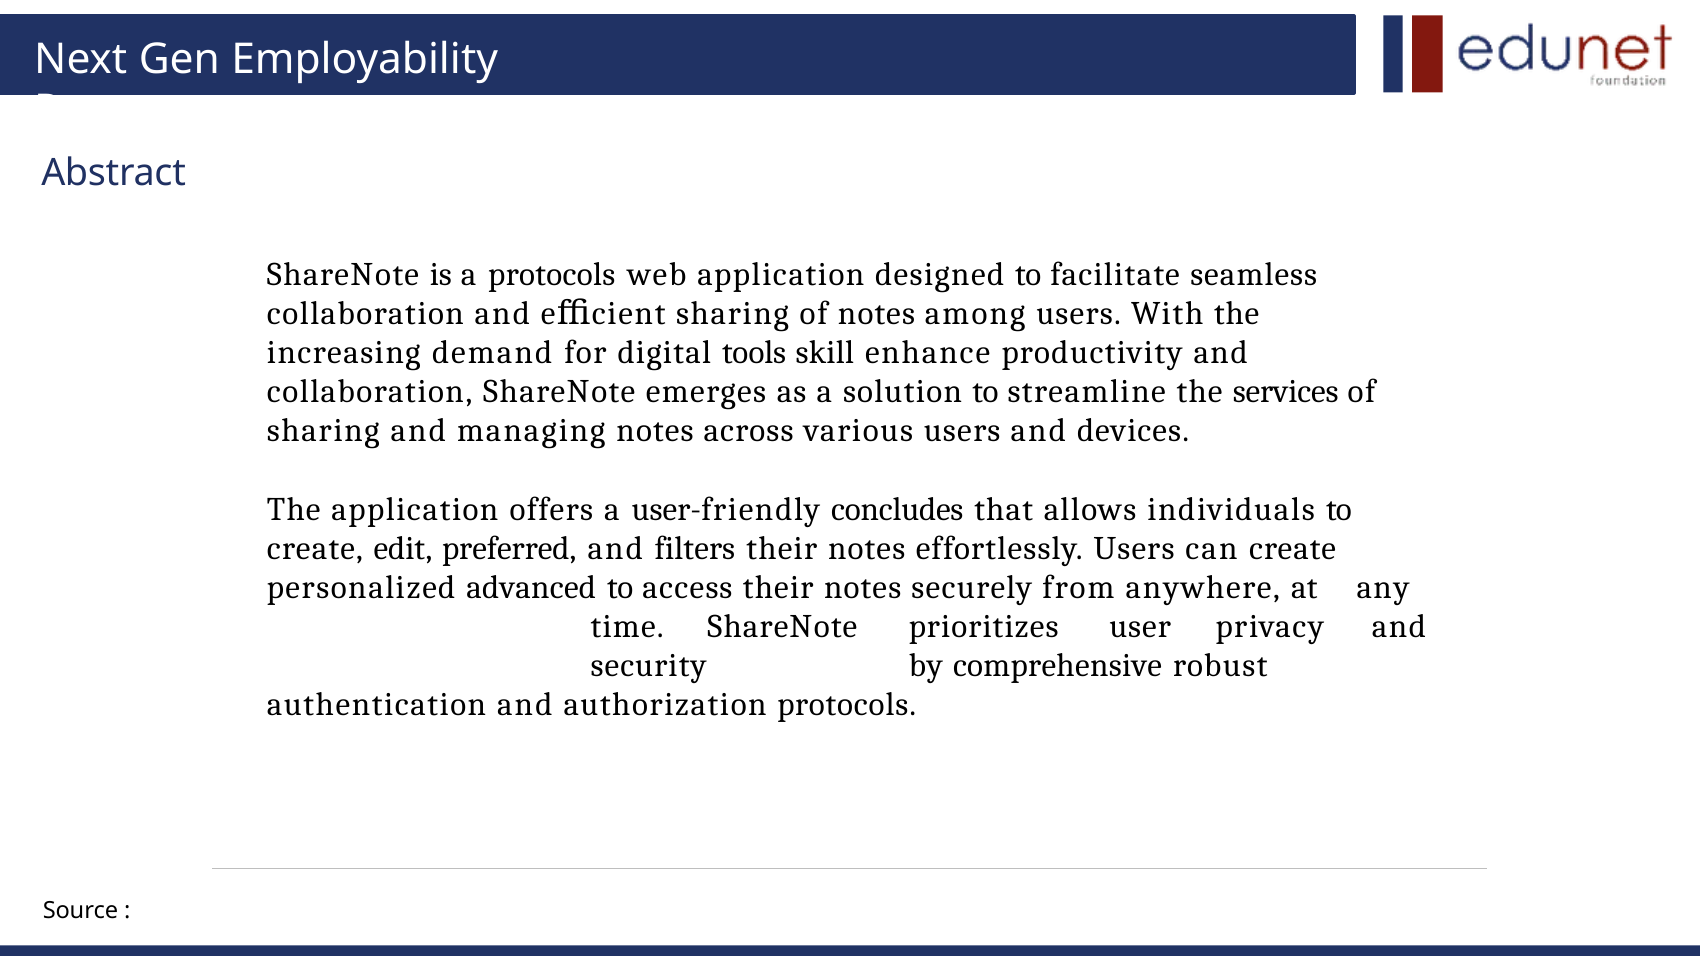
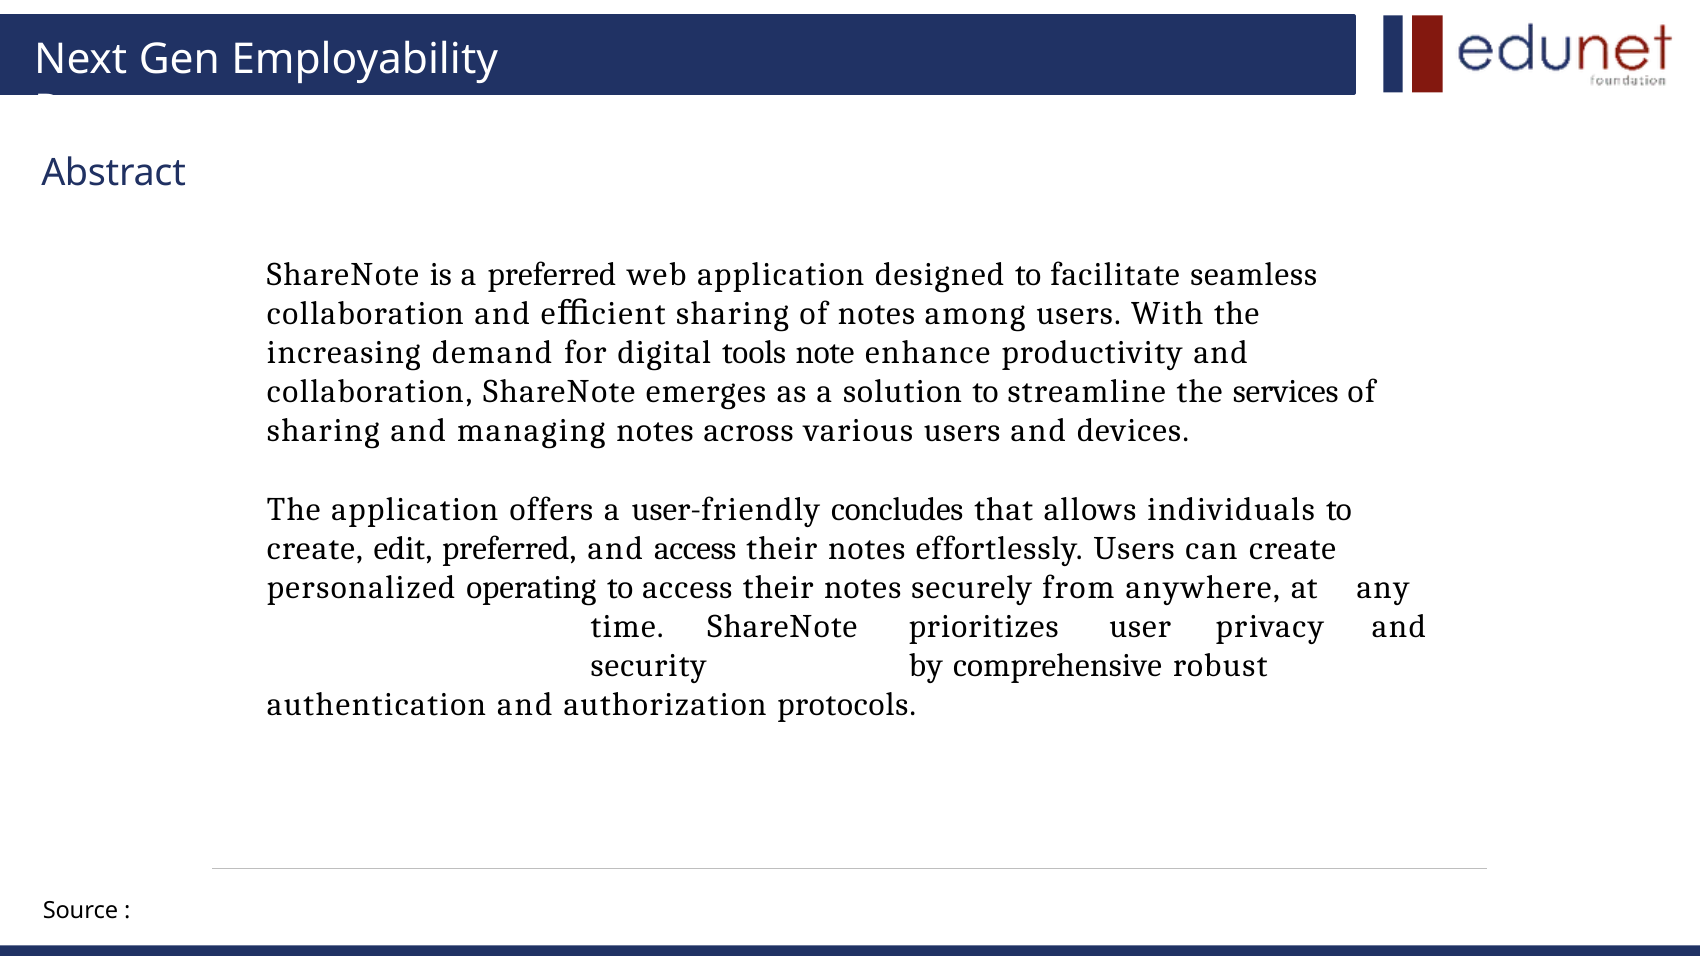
a protocols: protocols -> preferred (552, 275)
skill: skill -> note (825, 353)
and filters: filters -> access (695, 549)
advanced: advanced -> operating (531, 588)
